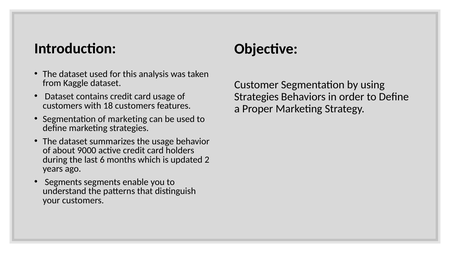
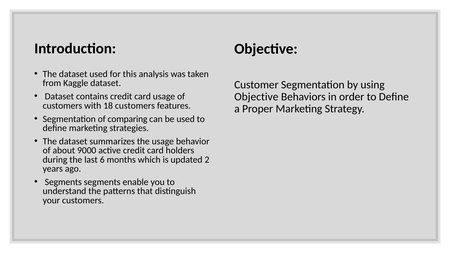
Strategies: Strategies -> Objective (256, 97)
of marketing: marketing -> comparing (128, 119)
